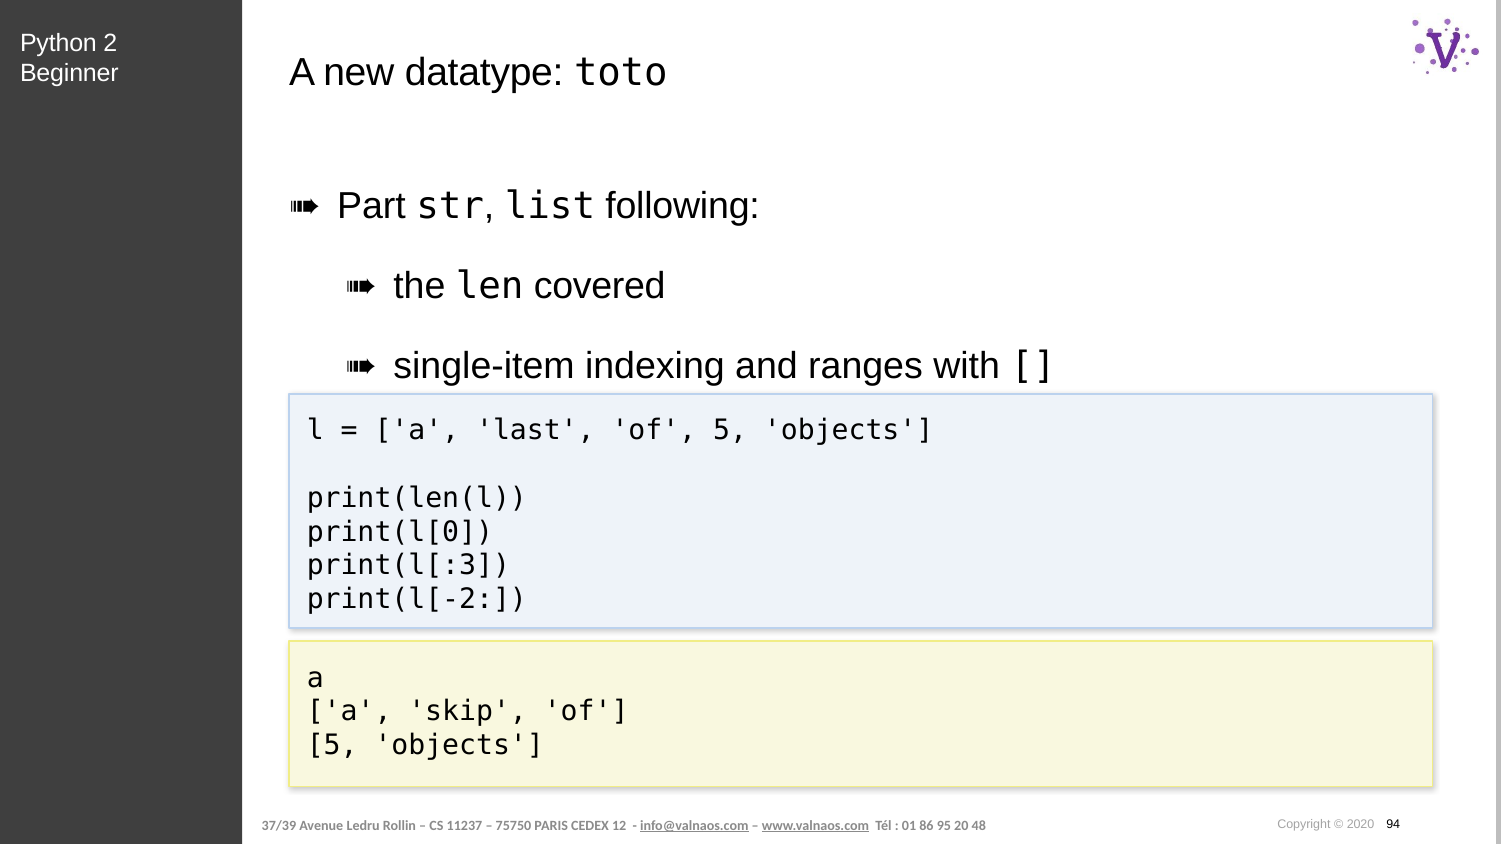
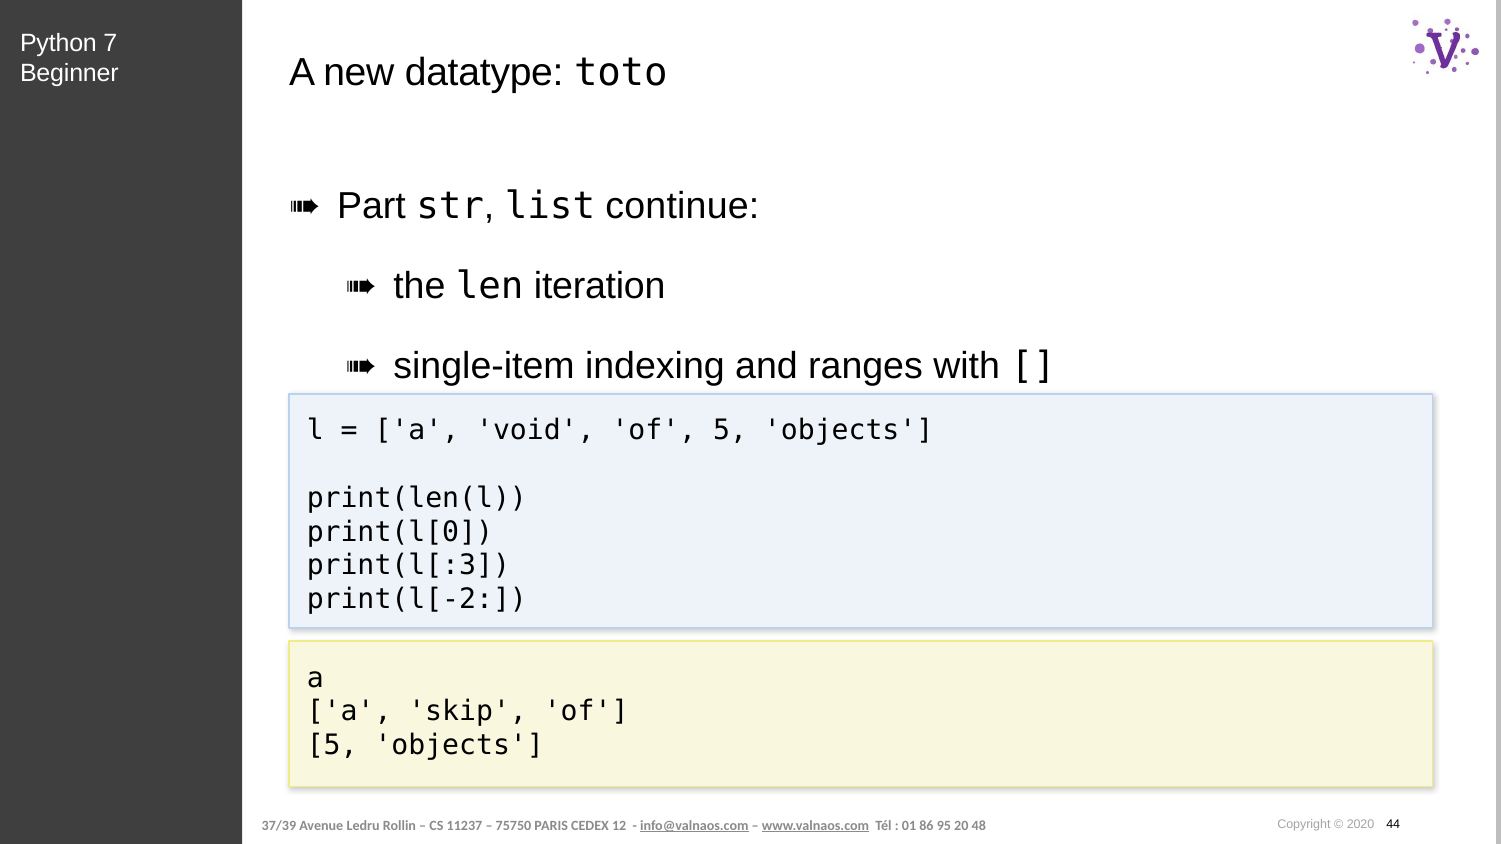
2: 2 -> 7 (110, 43)
following: following -> continue (682, 206)
covered: covered -> iteration (600, 286)
last: last -> void (535, 431)
94: 94 -> 44 (1393, 825)
